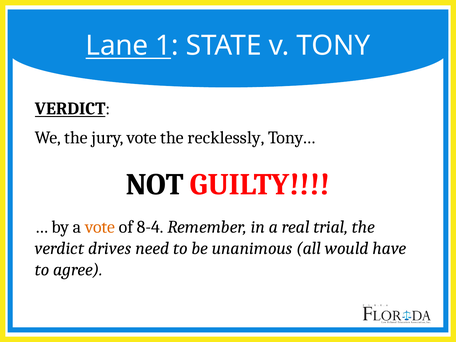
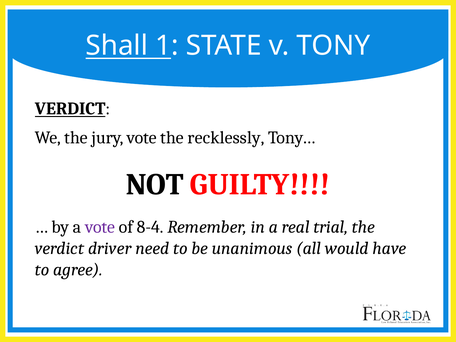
Lane: Lane -> Shall (117, 46)
vote colour: orange -> purple (100, 227)
drives: drives -> driver (110, 248)
